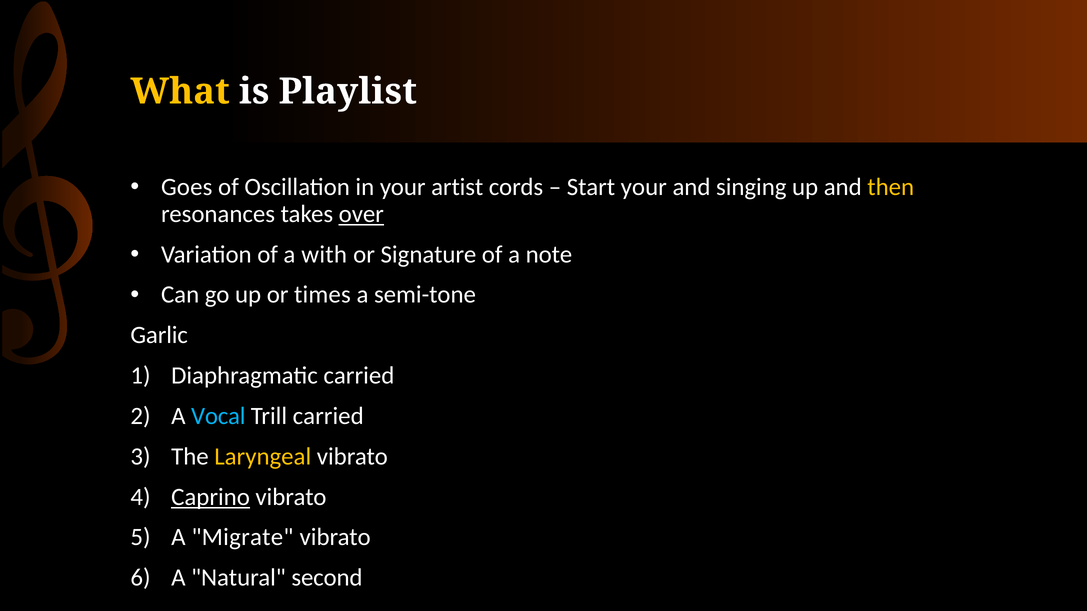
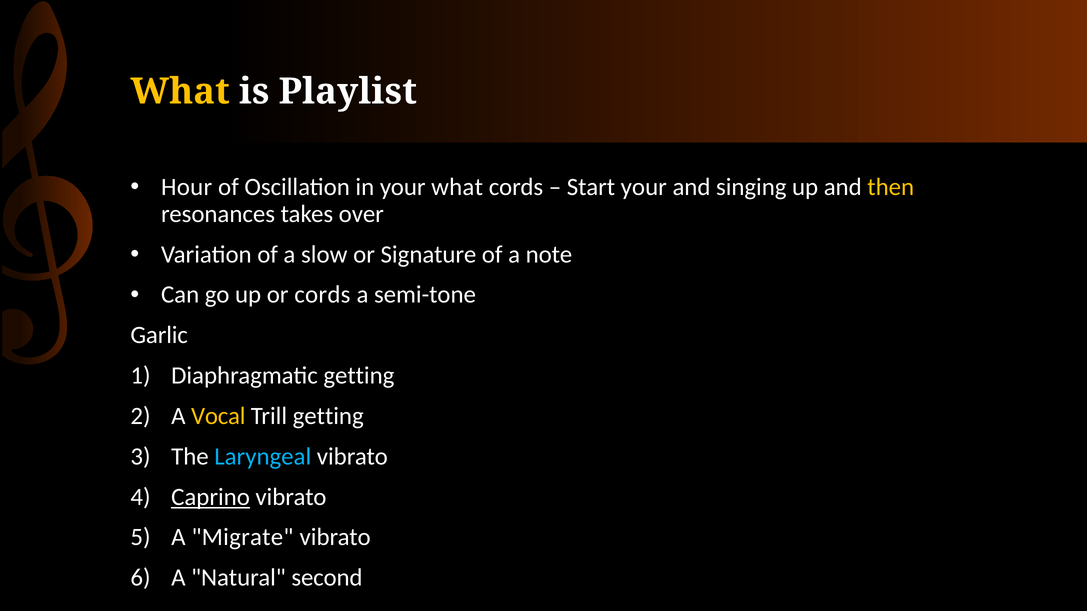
Goes: Goes -> Hour (187, 187)
your artist: artist -> what (457, 187)
over underline: present -> none (361, 214)
with: with -> slow (324, 255)
or times: times -> cords (322, 295)
Diaphragmatic carried: carried -> getting (359, 376)
Vocal colour: light blue -> yellow (218, 416)
Trill carried: carried -> getting (328, 416)
Laryngeal colour: yellow -> light blue (263, 457)
